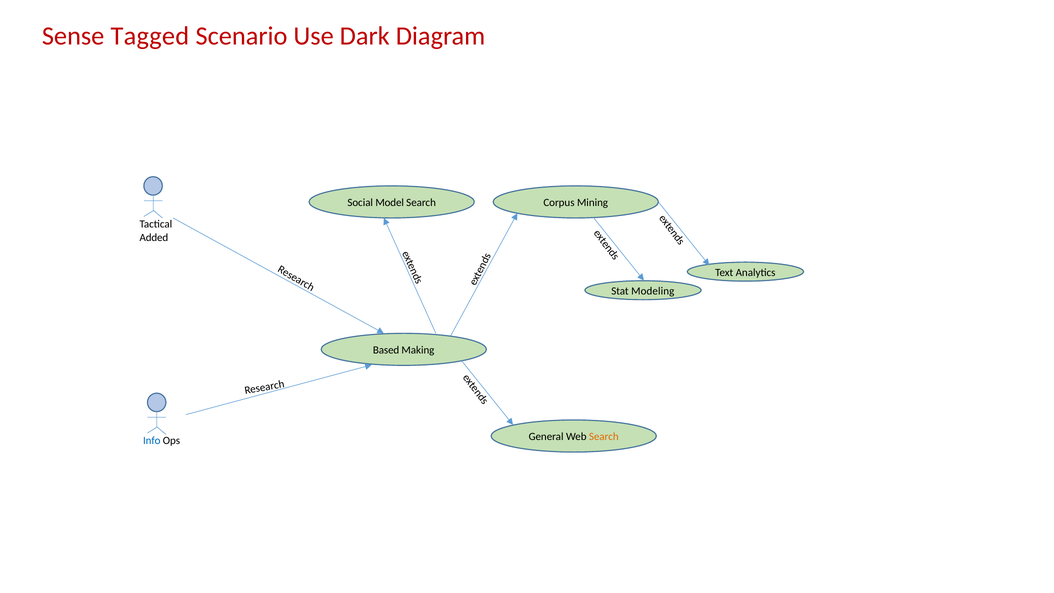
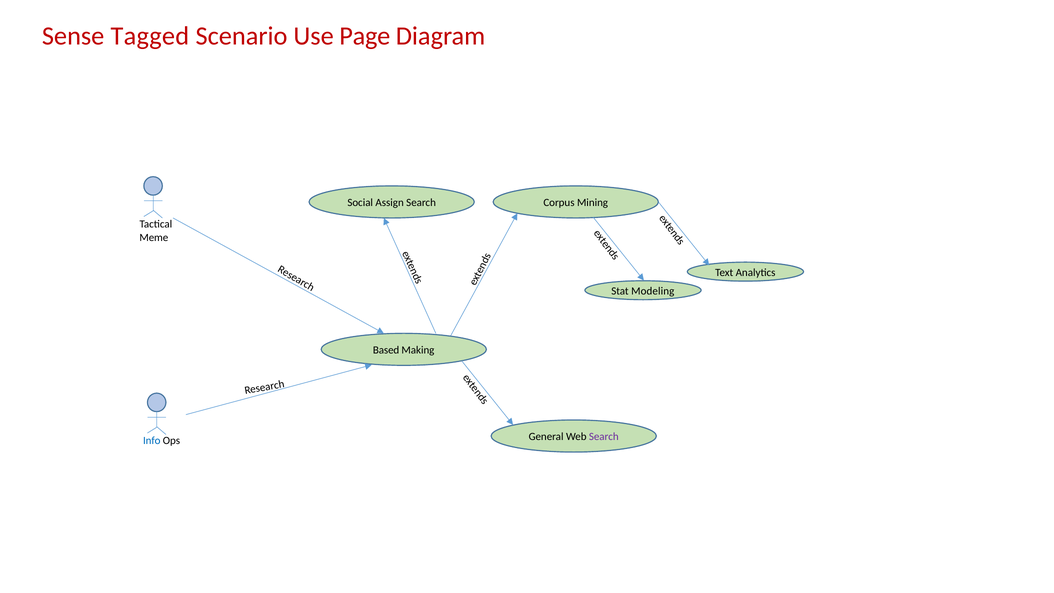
Dark: Dark -> Page (365, 36)
Model: Model -> Assign (390, 203)
Added: Added -> Meme (154, 237)
Search colour: orange -> purple (604, 437)
